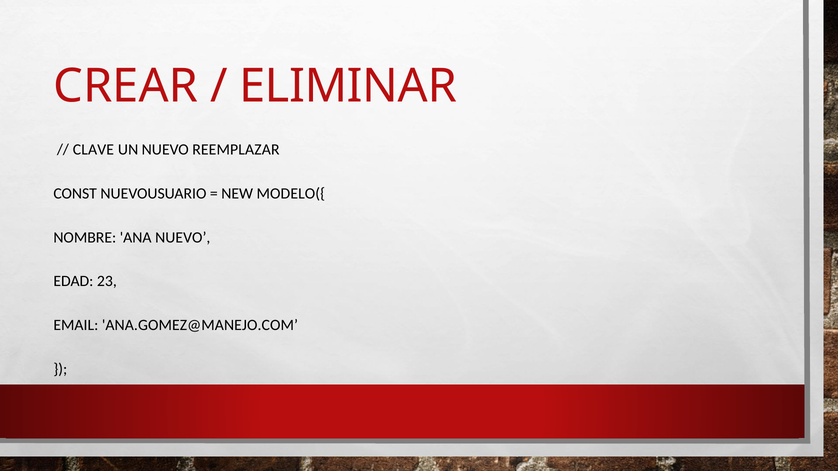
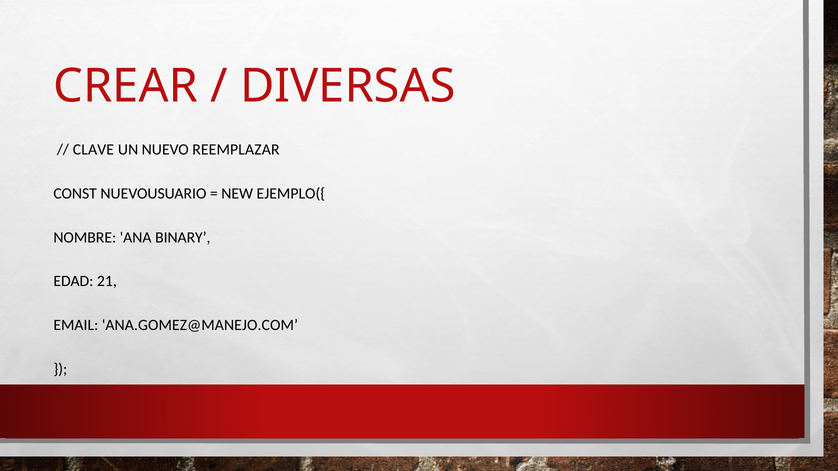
ELIMINAR: ELIMINAR -> DIVERSAS (348, 86)
MODELO({: MODELO({ -> EJEMPLO({ (291, 194)
ANA NUEVO: NUEVO -> BINARY (183, 238)
23: 23 -> 21 (107, 282)
